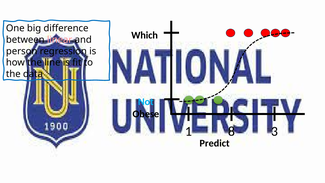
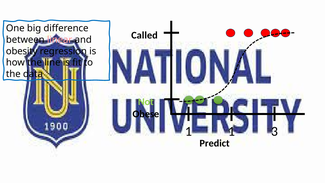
Which: Which -> Called (144, 35)
person: person -> obesity (22, 51)
Not colour: light blue -> light green (146, 102)
1 8: 8 -> 1 (232, 131)
